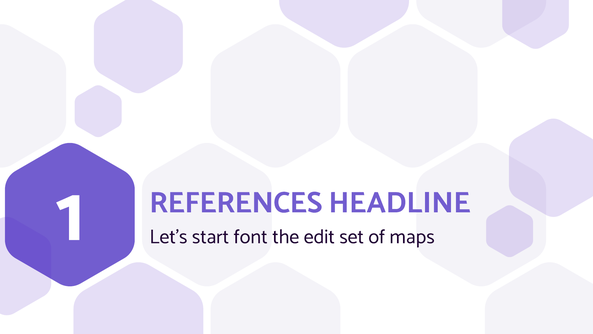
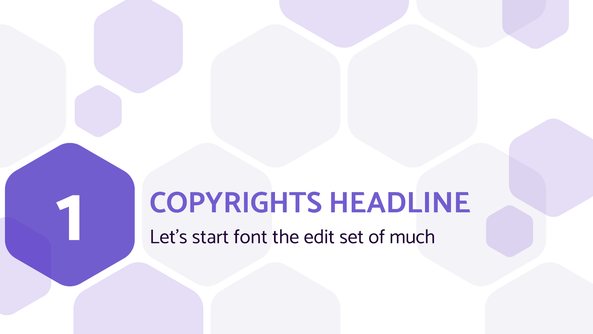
REFERENCES: REFERENCES -> COPYRIGHTS (236, 202)
maps: maps -> much (412, 236)
